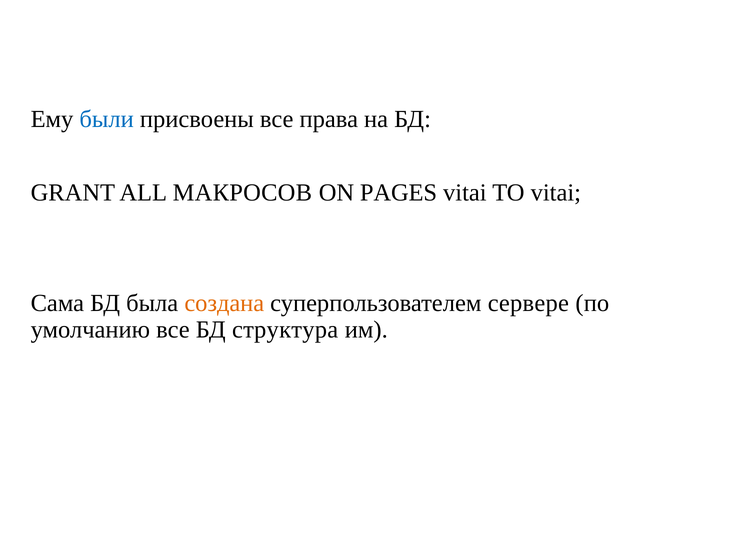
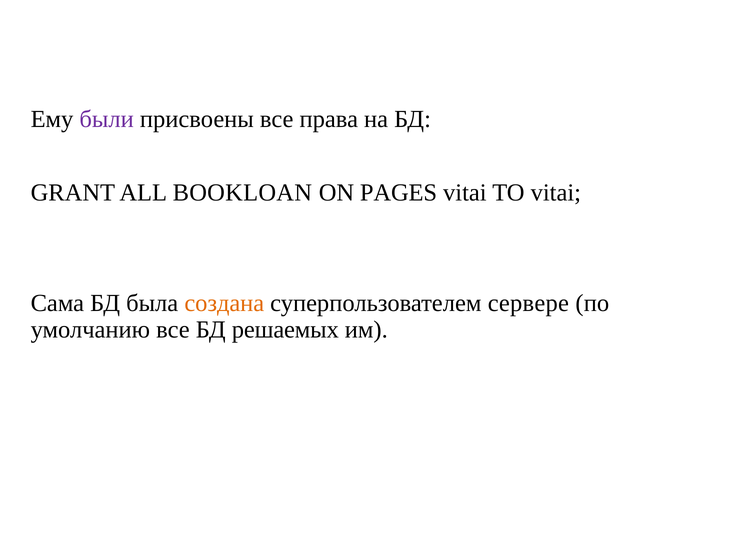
были colour: blue -> purple (107, 119)
МАКРОСОВ: МАКРОСОВ -> BOOKLOAN (242, 193)
структура: структура -> решаемых (285, 329)
